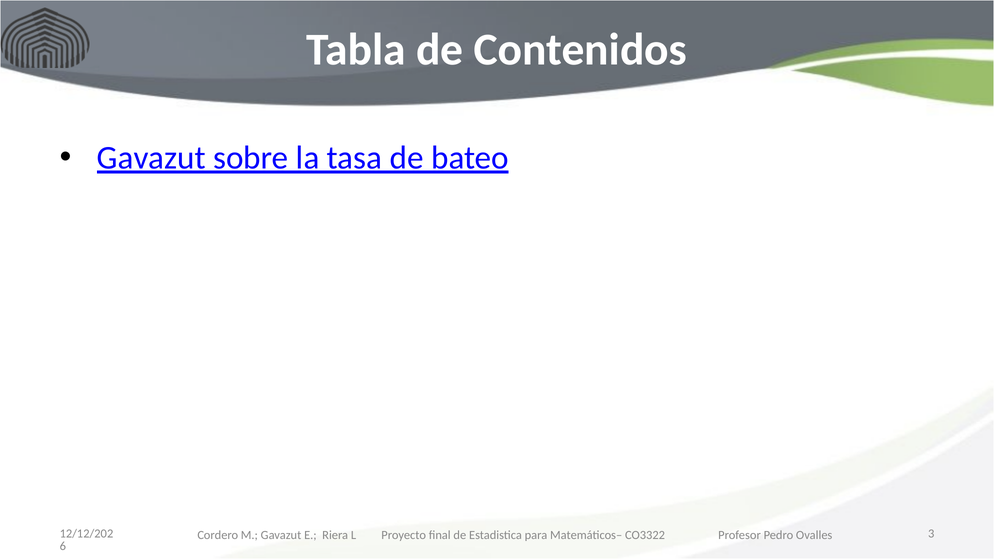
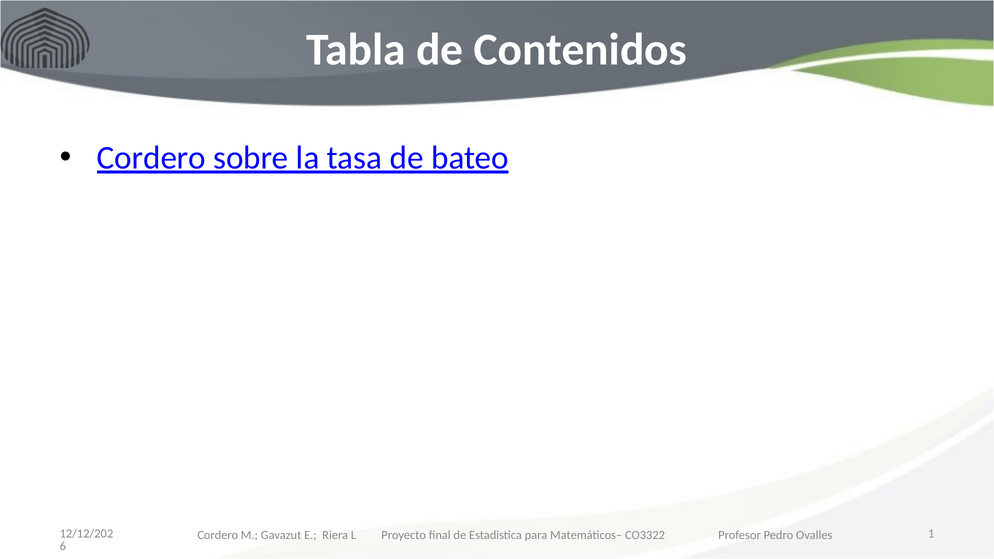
Gavazut: Gavazut -> Cordero (151, 158)
3: 3 -> 1 (931, 534)
